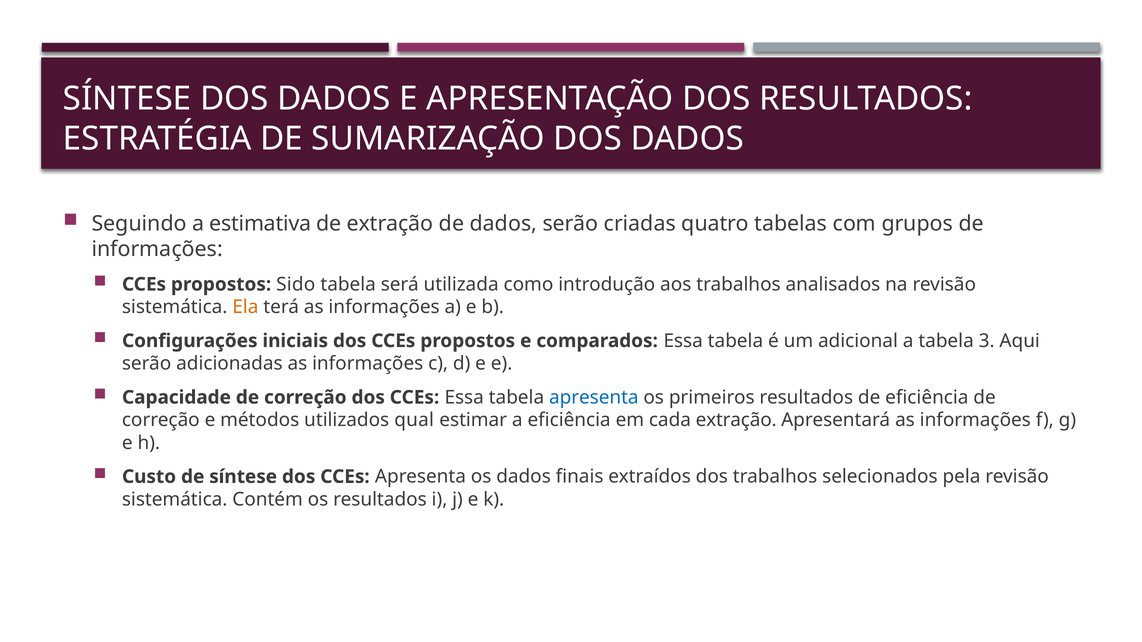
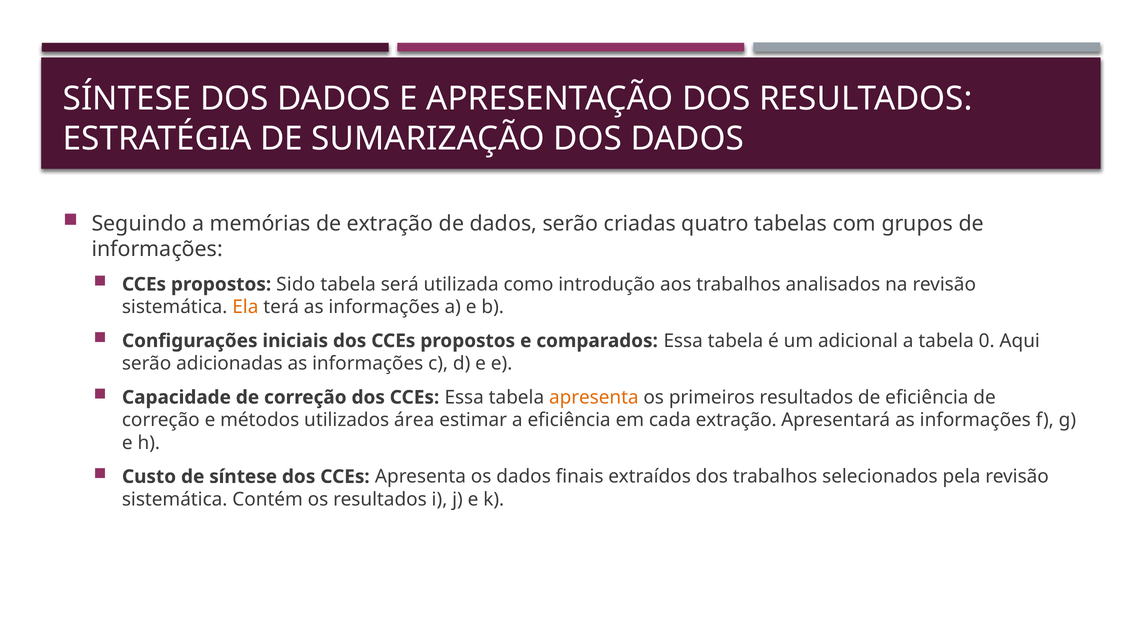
estimativa: estimativa -> memórias (260, 224)
3: 3 -> 0 (987, 341)
apresenta colour: blue -> orange (594, 398)
qual: qual -> área (414, 420)
